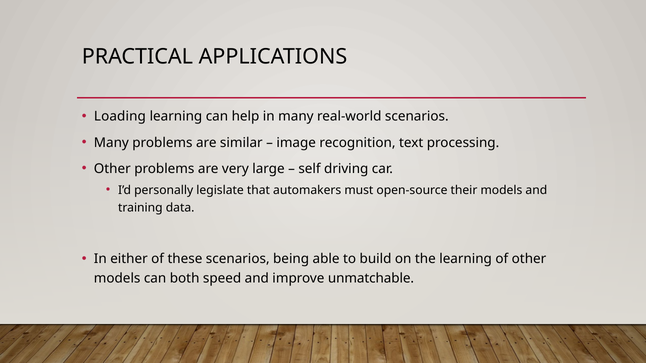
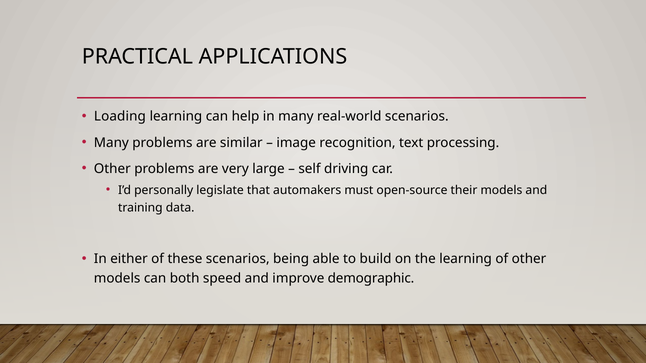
unmatchable: unmatchable -> demographic (371, 279)
